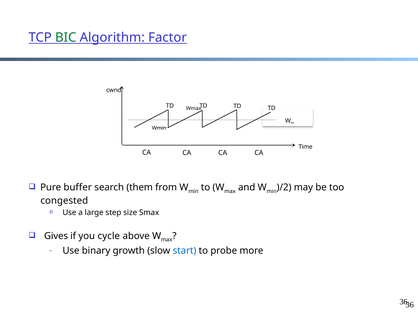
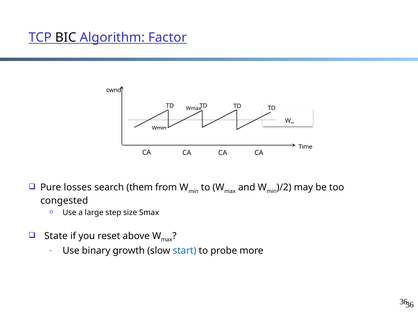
BIC colour: green -> black (66, 37)
buffer: buffer -> losses (78, 188)
Gives: Gives -> State (56, 236)
cycle: cycle -> reset (109, 236)
